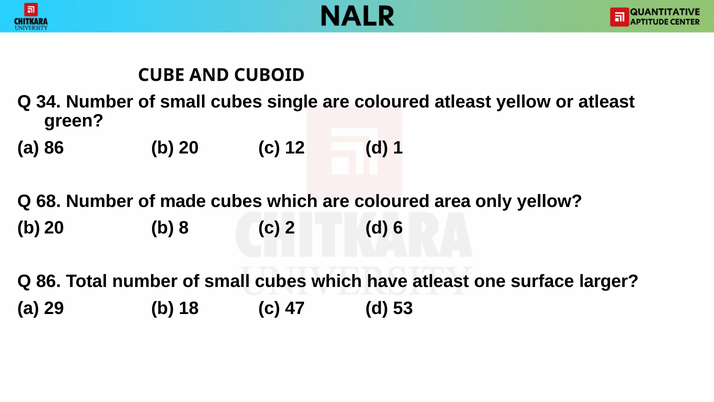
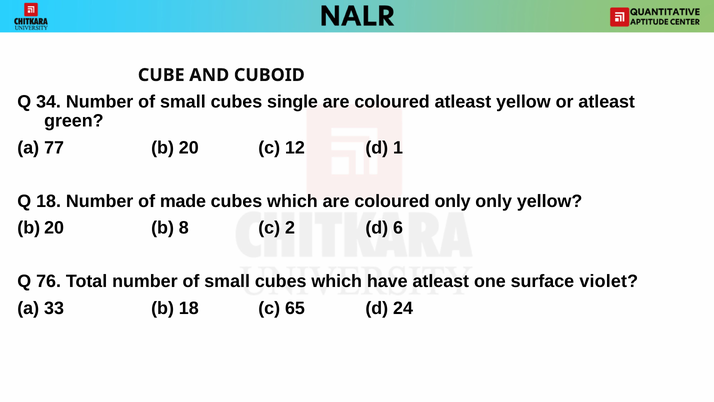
a 86: 86 -> 77 (54, 148)
Q 68: 68 -> 18 (49, 201)
coloured area: area -> only (453, 201)
Q 86: 86 -> 76 (49, 281)
larger: larger -> violet (609, 281)
29: 29 -> 33 (54, 308)
47: 47 -> 65 (295, 308)
53: 53 -> 24 (403, 308)
